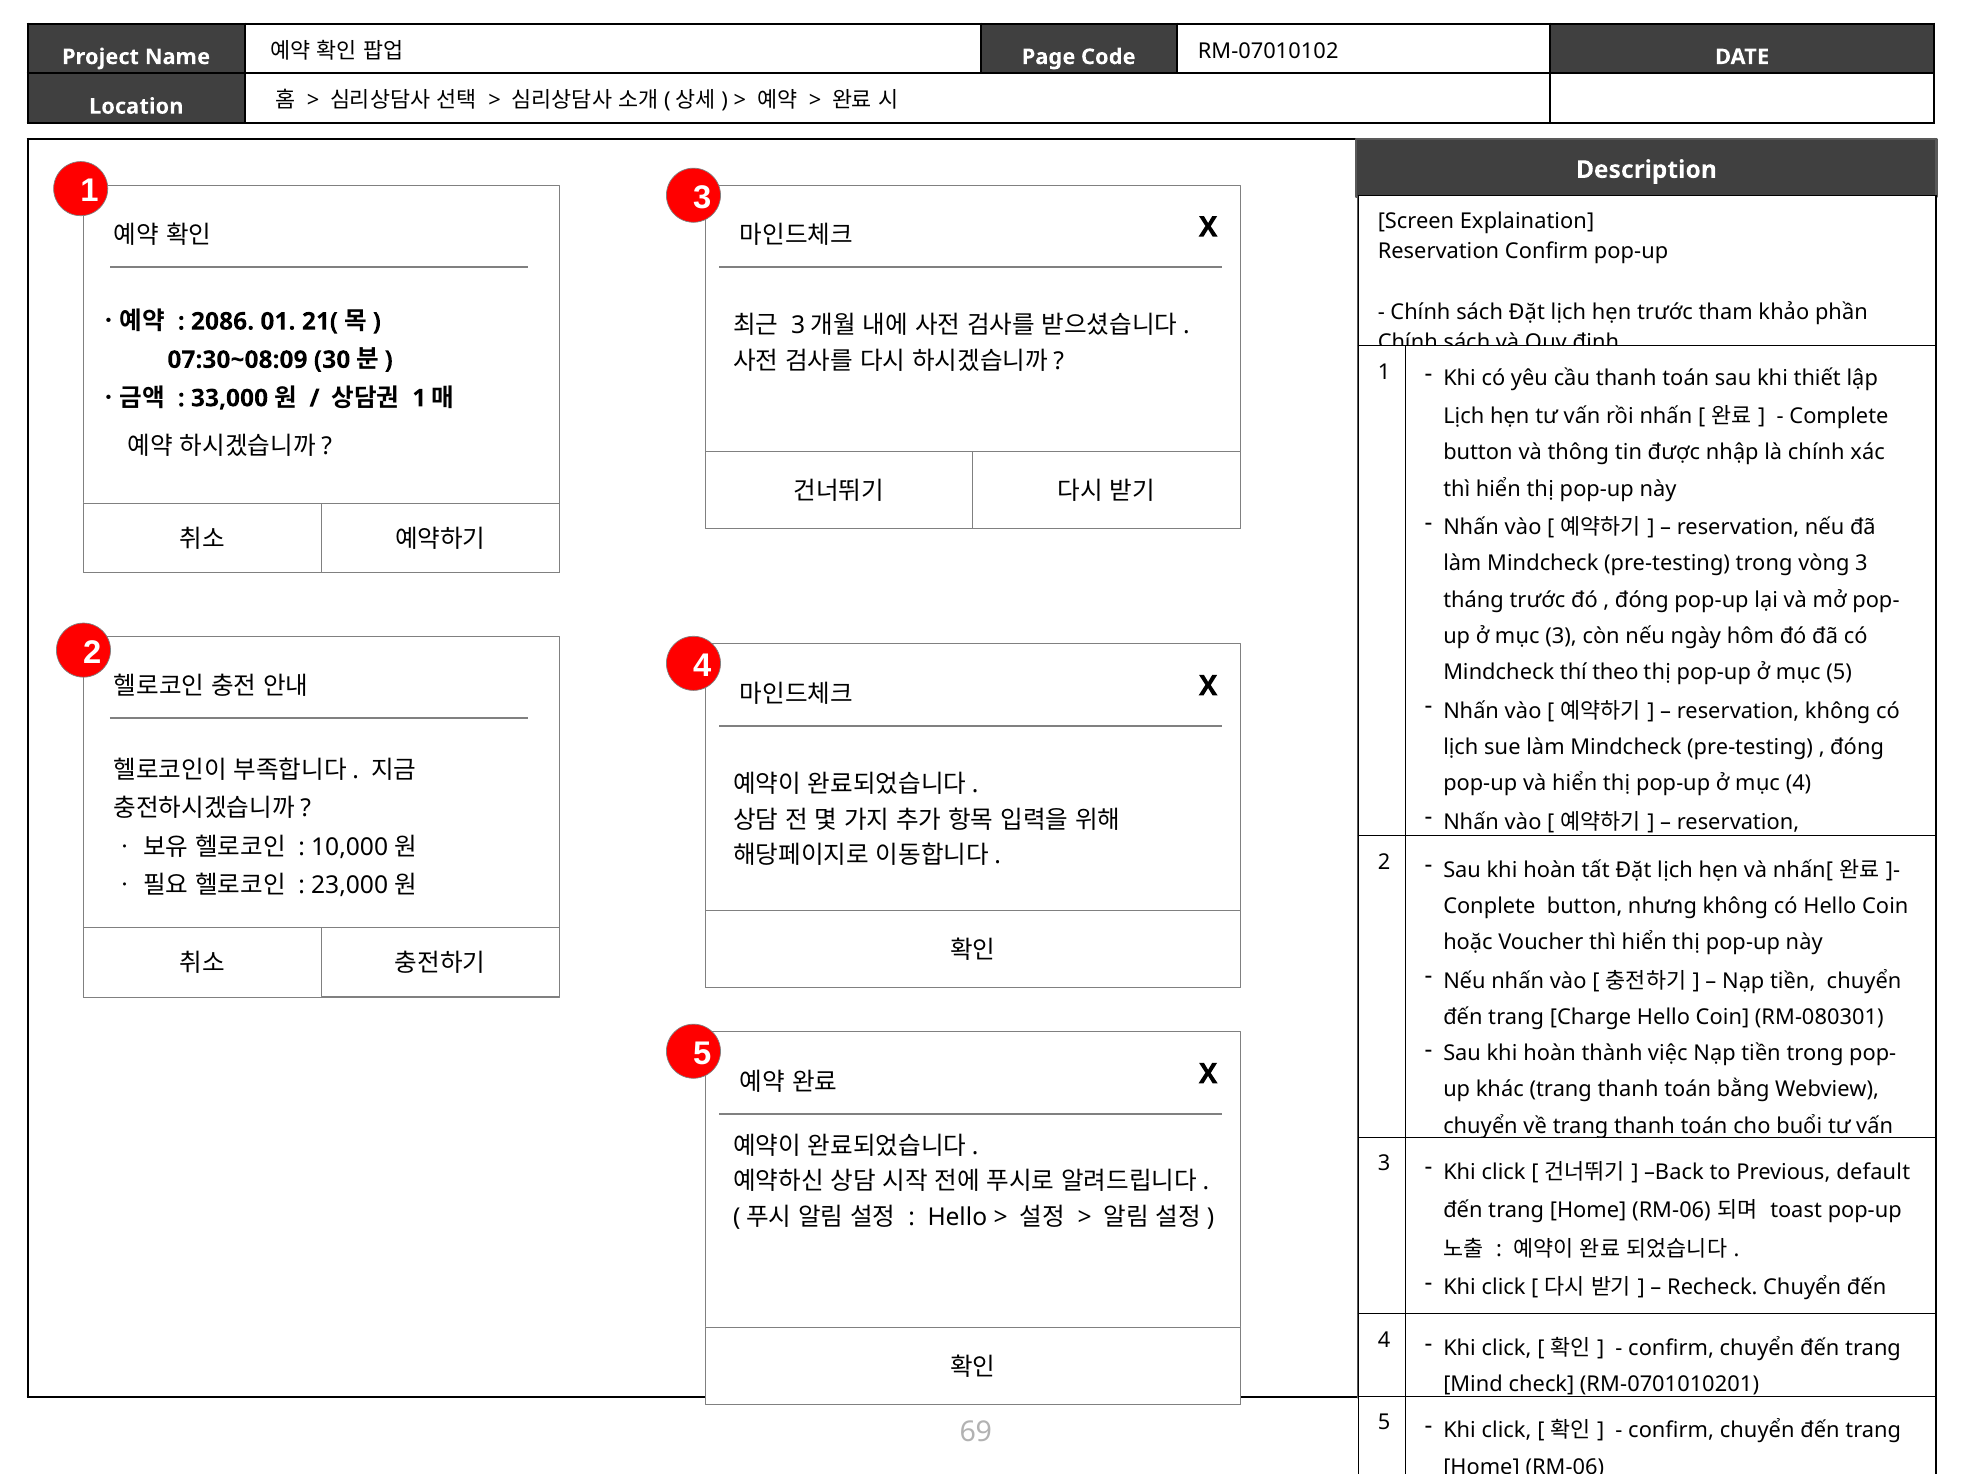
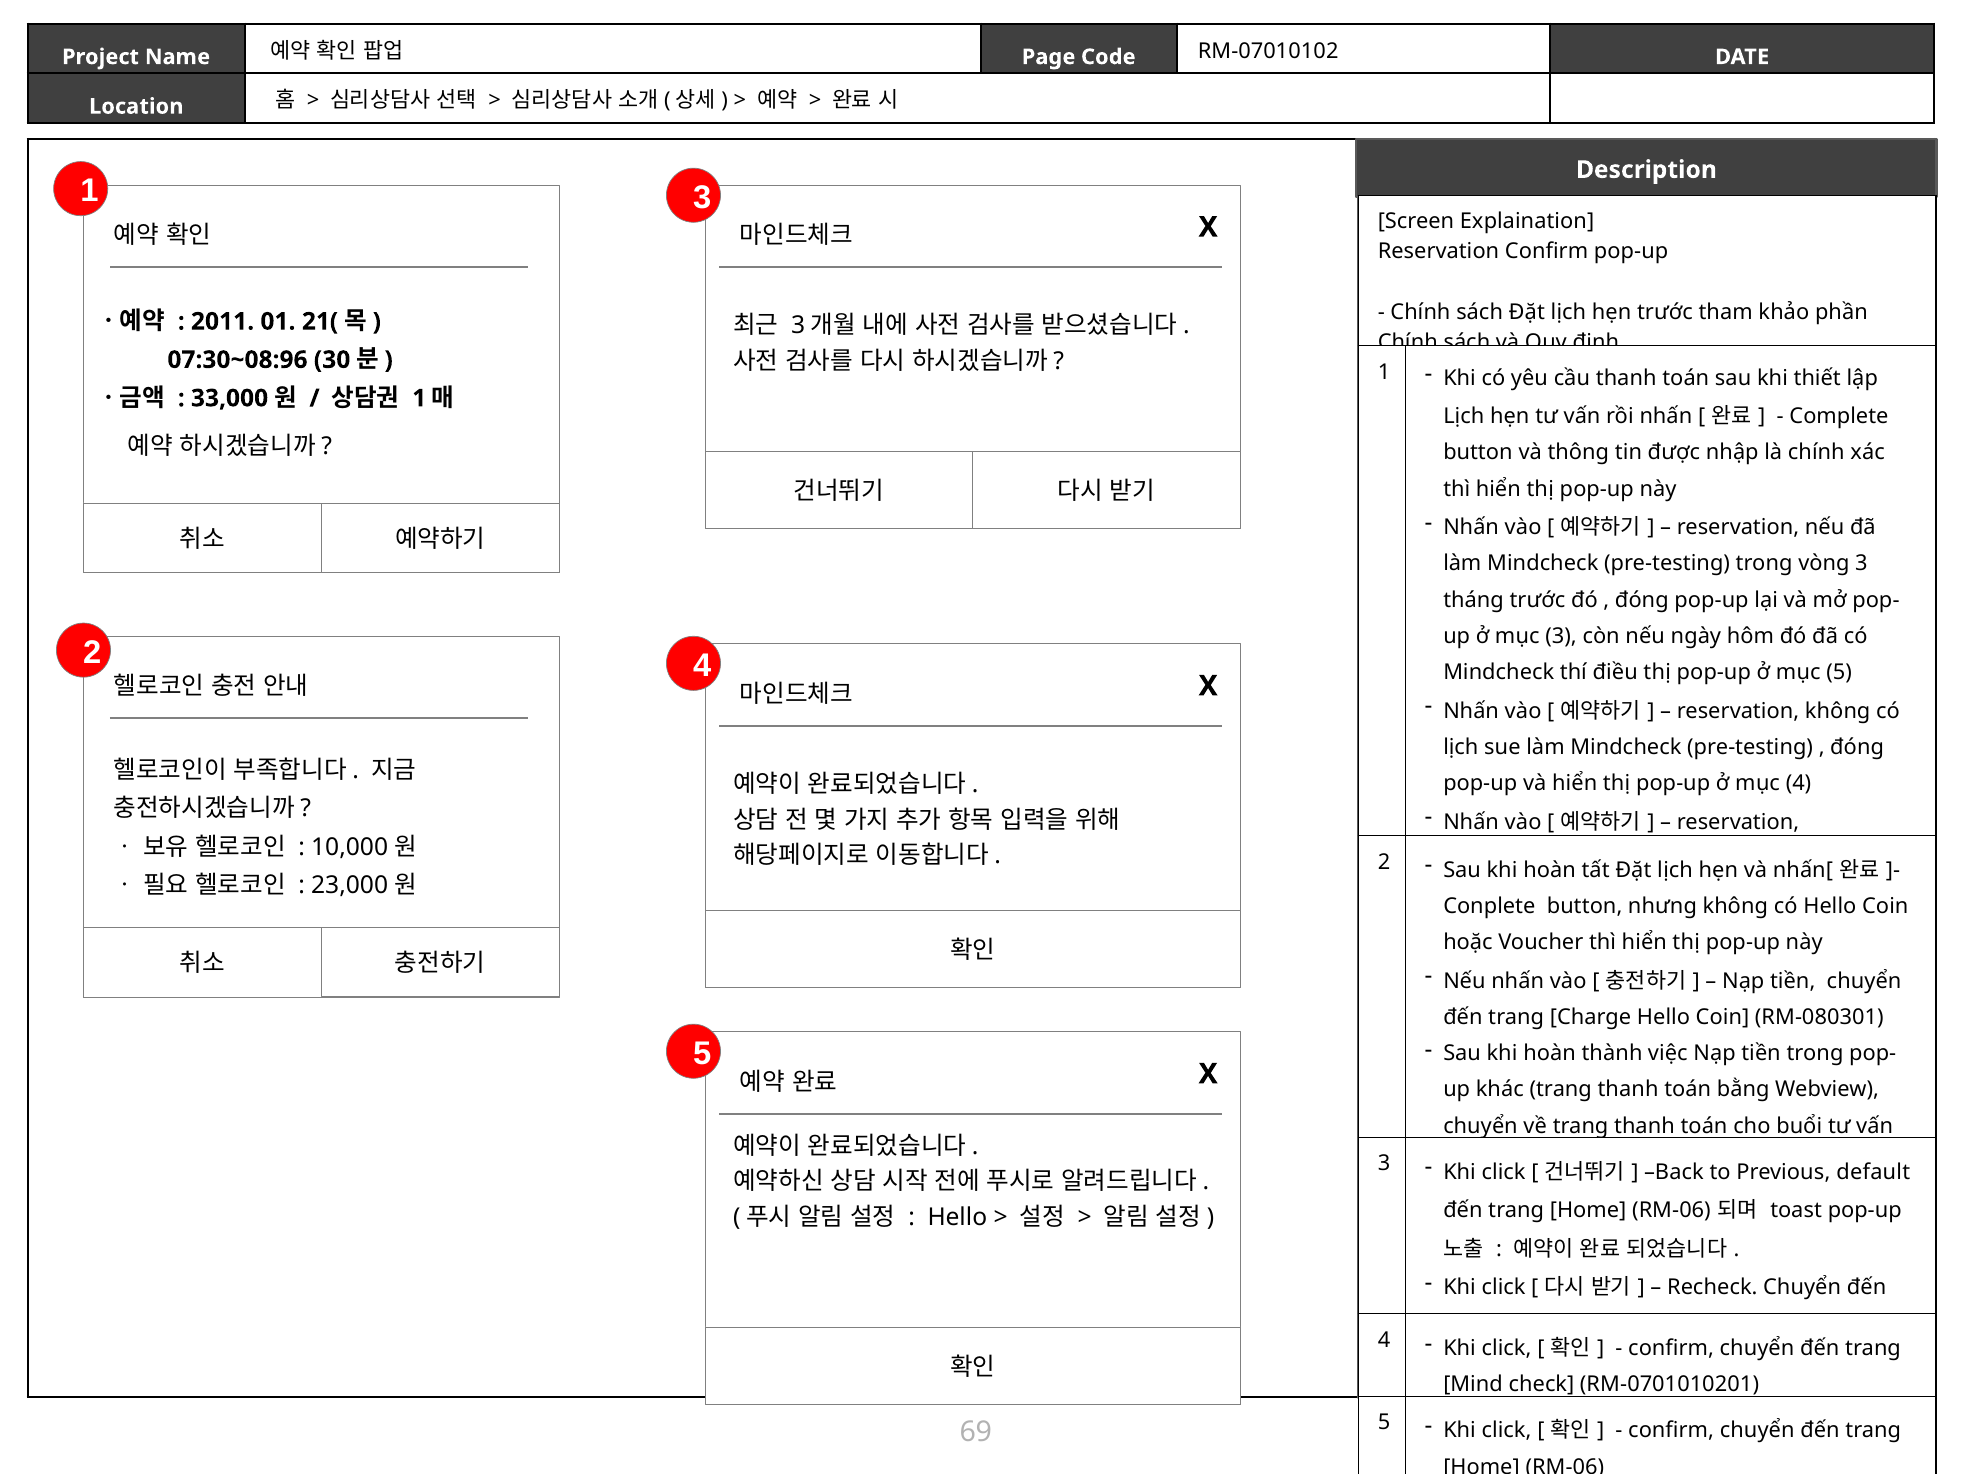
2086: 2086 -> 2011 (223, 321)
07:30~08:09: 07:30~08:09 -> 07:30~08:96 (238, 360)
theo: theo -> điều (1615, 672)
